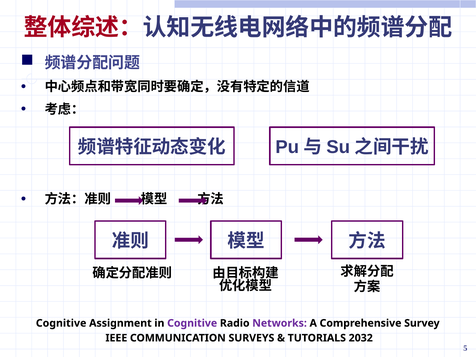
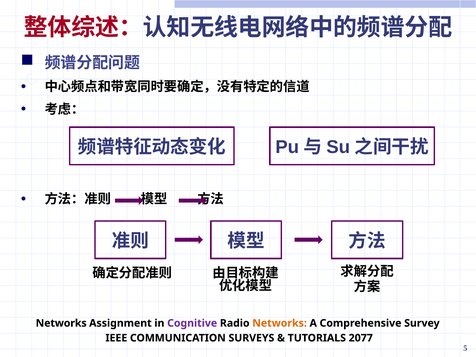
Cognitive: Cognitive -> Networks (61, 323)
Networks colour: purple -> orange (280, 323)
2032: 2032 -> 2077 (361, 338)
